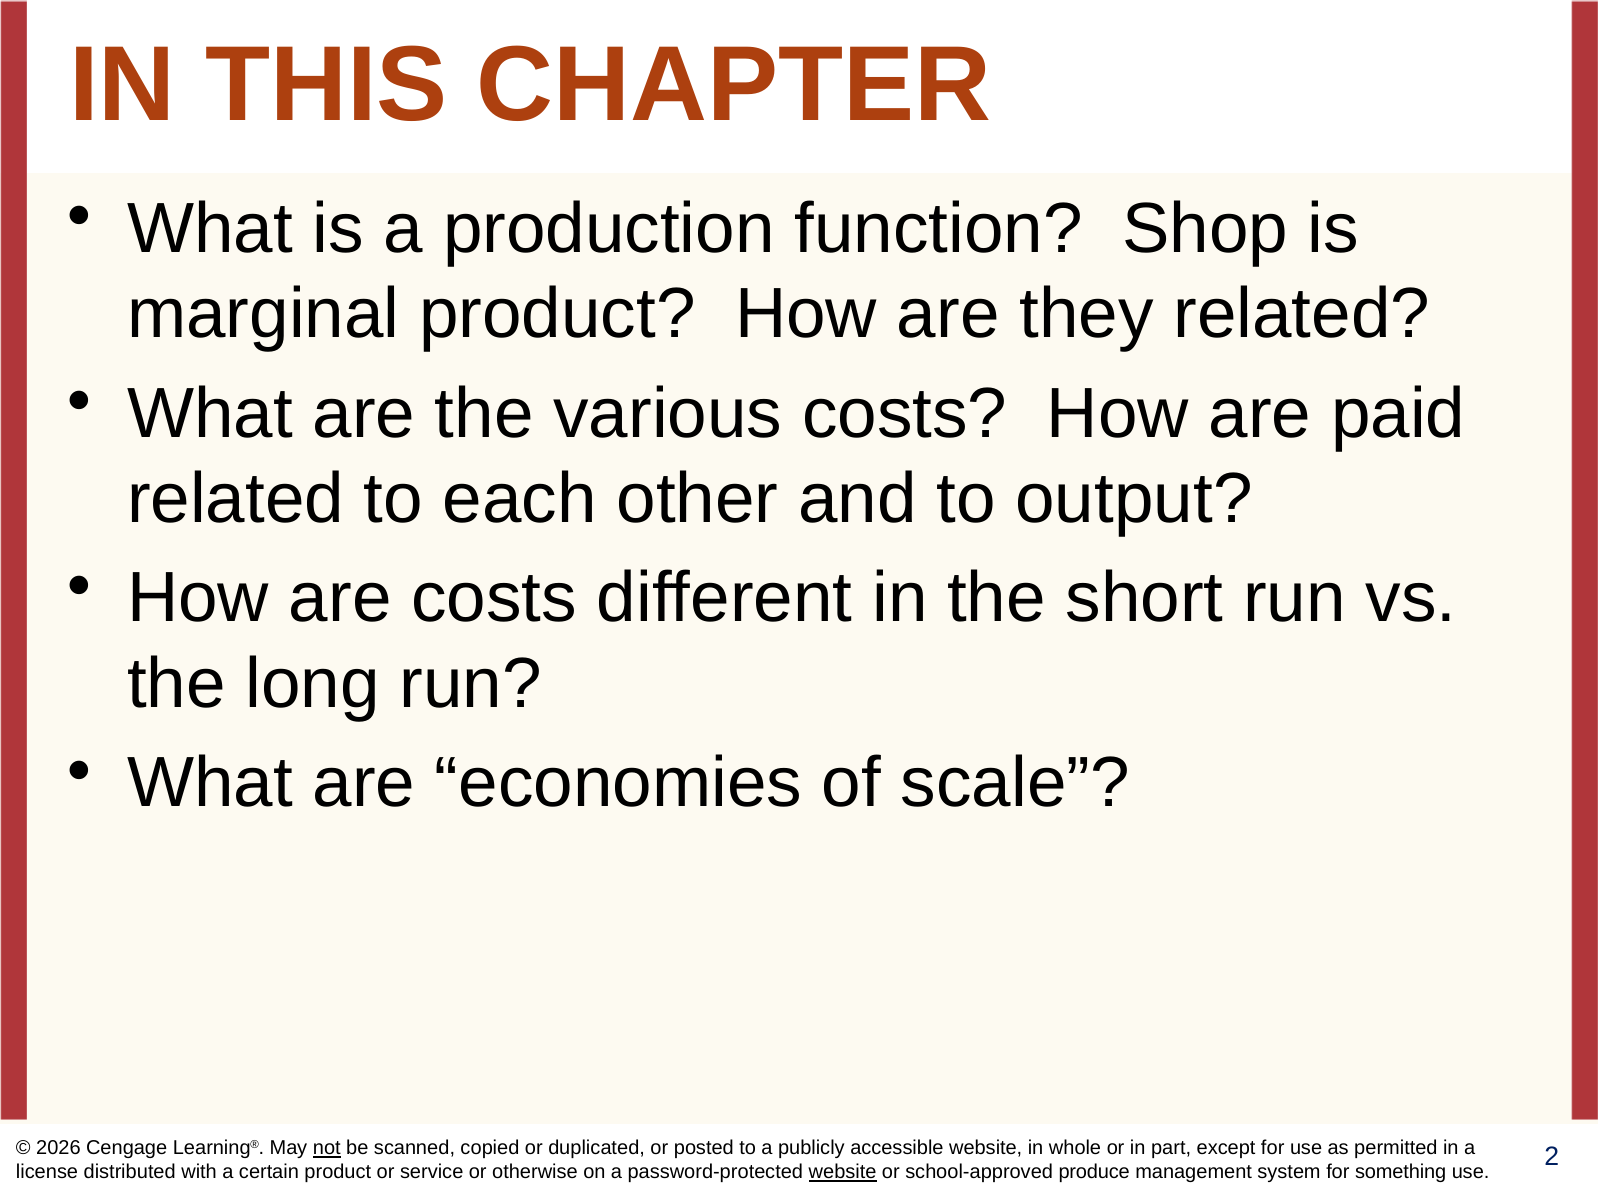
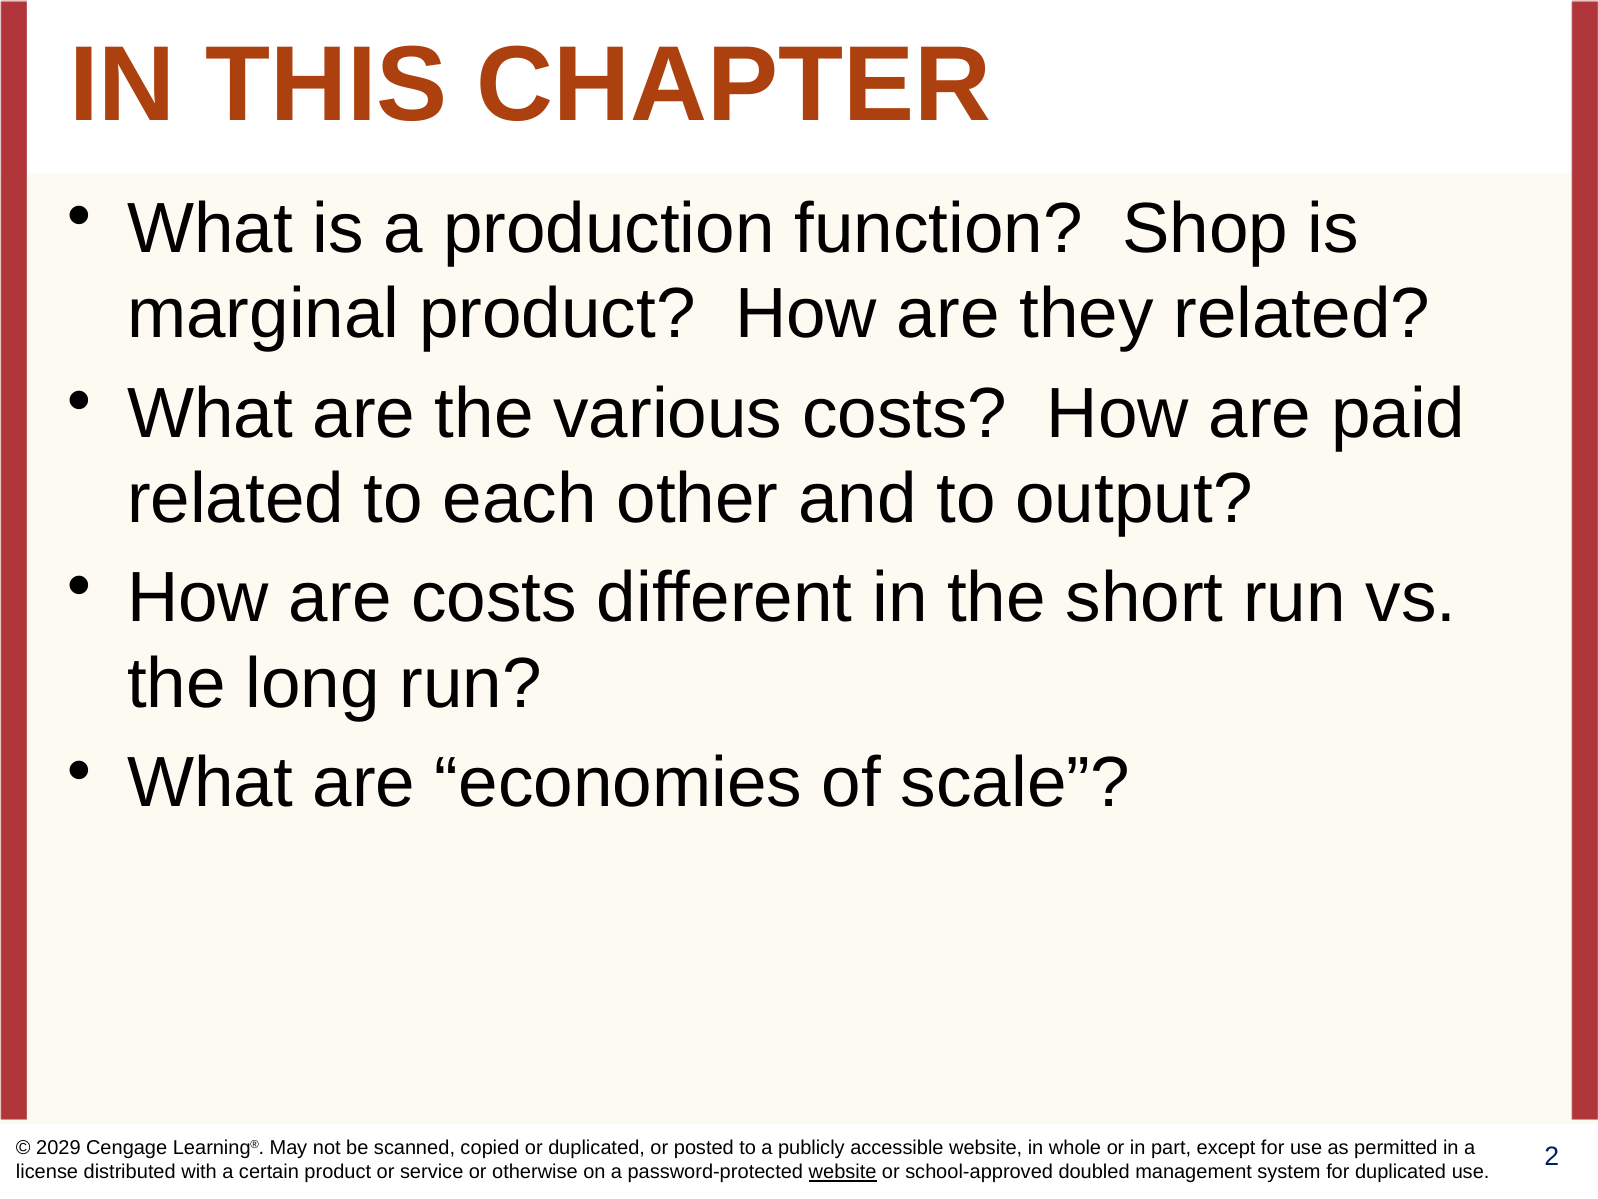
2026: 2026 -> 2029 (58, 1148)
not underline: present -> none (327, 1148)
produce: produce -> doubled (1094, 1172)
for something: something -> duplicated (1401, 1172)
